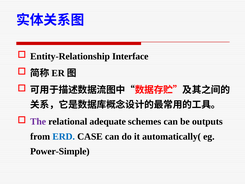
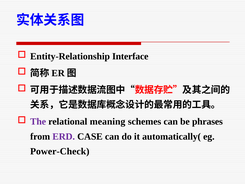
adequate: adequate -> meaning (108, 121)
outputs: outputs -> phrases (207, 121)
ERD colour: blue -> purple (64, 136)
Power-Simple: Power-Simple -> Power-Check (60, 151)
